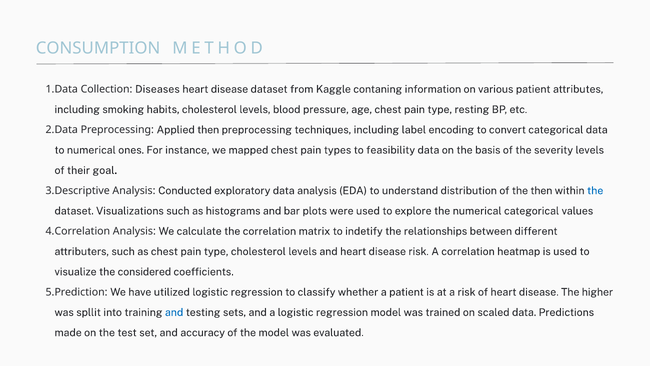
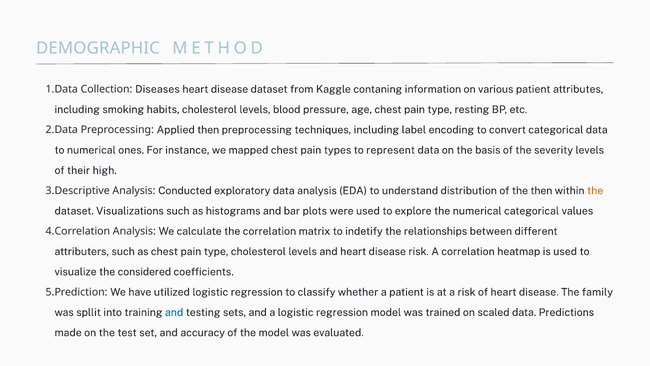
CONSUMPTION: CONSUMPTION -> DEMOGRAPHIC (98, 48)
feasibility: feasibility -> represent (391, 150)
goal: goal -> high (105, 170)
the colour: blue -> orange (595, 191)
higher: higher -> family (597, 292)
